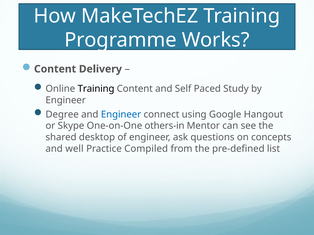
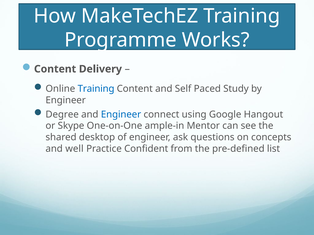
Training colour: black -> blue (96, 89)
others-in: others-in -> ample-in (164, 126)
Compiled: Compiled -> Confident (146, 149)
